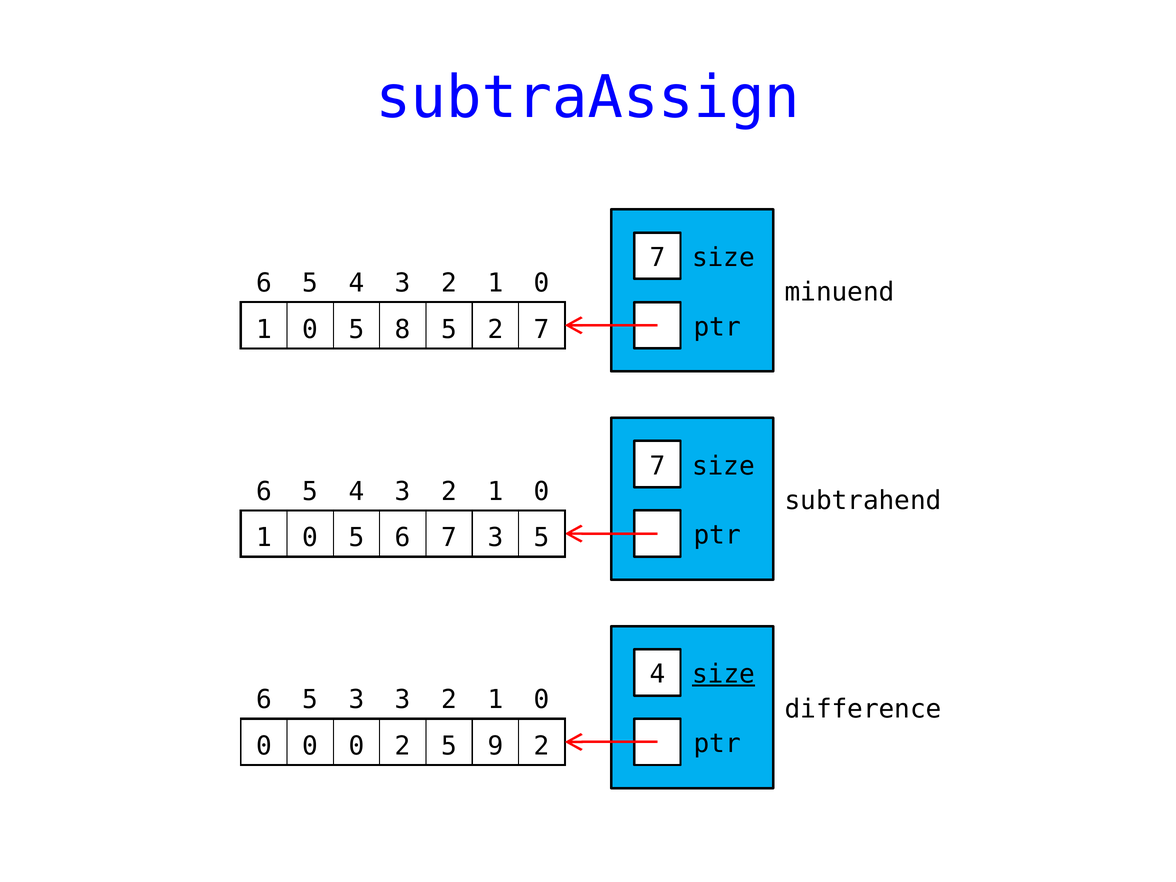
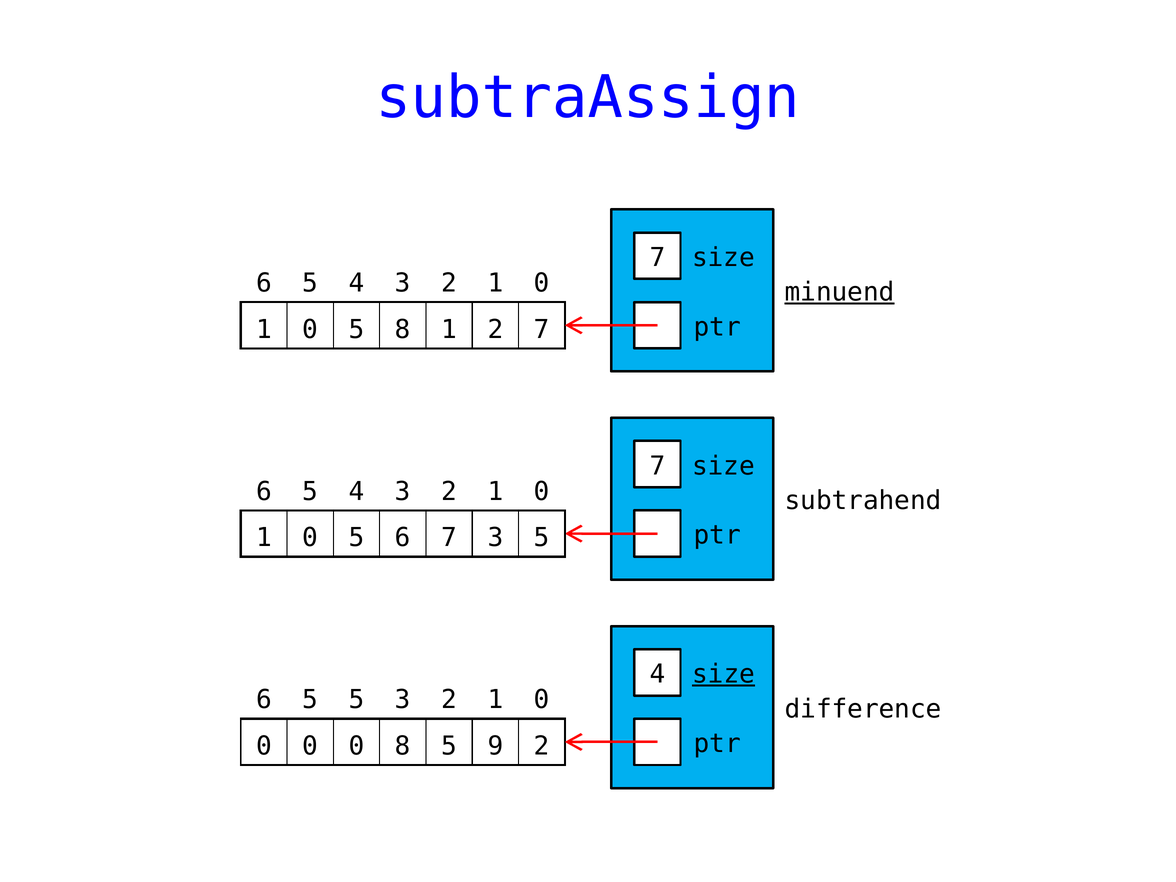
minuend underline: none -> present (840, 292)
8 5: 5 -> 1 (449, 329)
5 3: 3 -> 5 (357, 700)
0 2: 2 -> 8 (403, 746)
